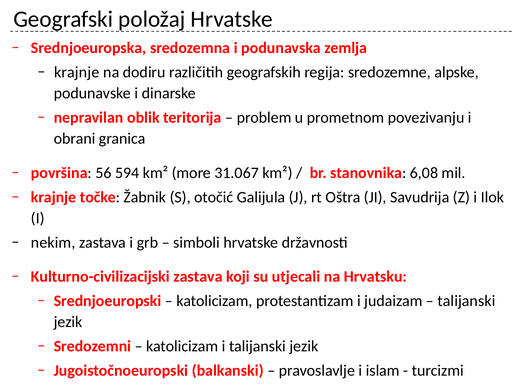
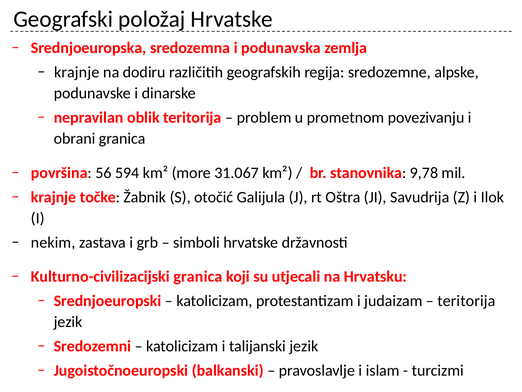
6,08: 6,08 -> 9,78 (424, 173)
Kulturno-civilizacijski zastava: zastava -> granica (198, 276)
talijanski: talijanski -> teritorija (466, 300)
